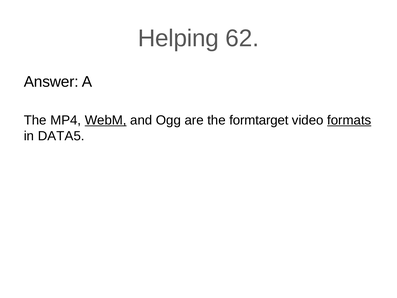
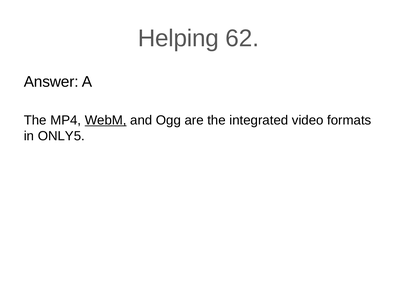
formtarget: formtarget -> integrated (259, 120)
formats underline: present -> none (349, 120)
DATA5: DATA5 -> ONLY5 (61, 136)
